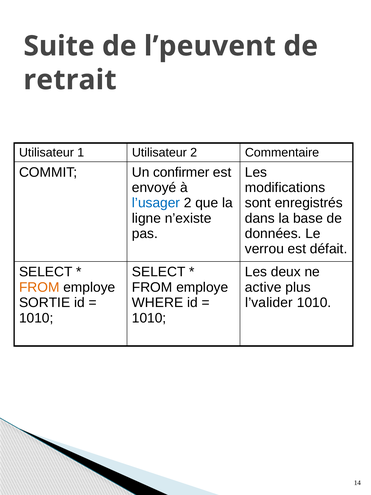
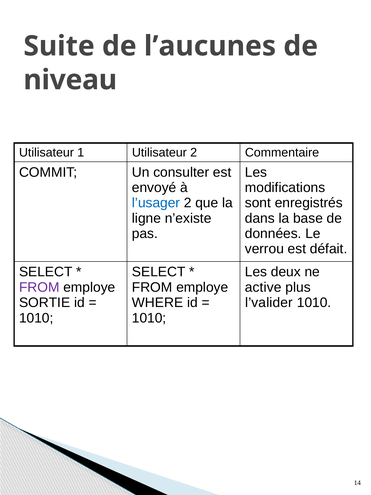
l’peuvent: l’peuvent -> l’aucunes (210, 46)
retrait: retrait -> niveau (70, 80)
confirmer: confirmer -> consulter (181, 172)
FROM colour: orange -> purple (39, 287)
